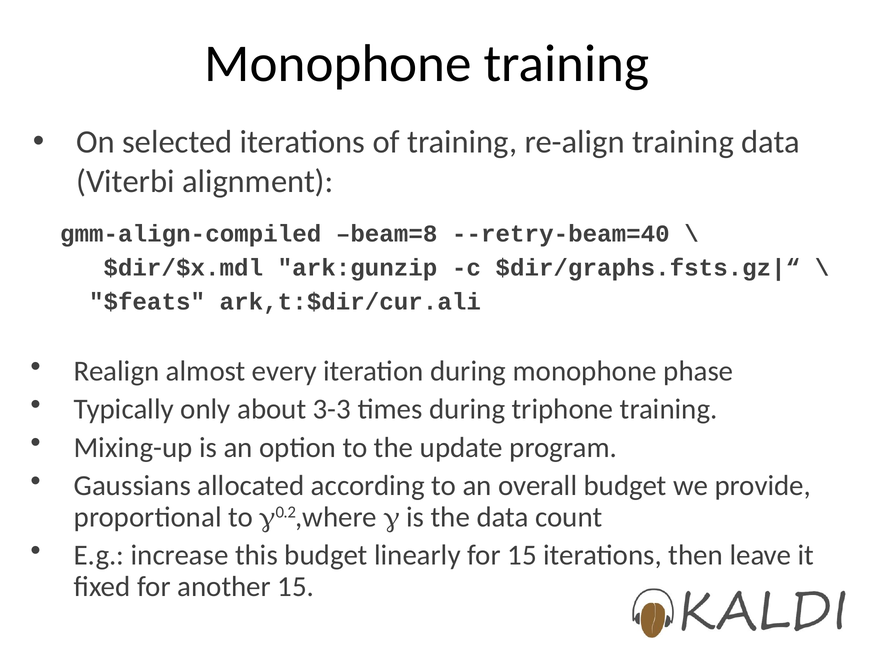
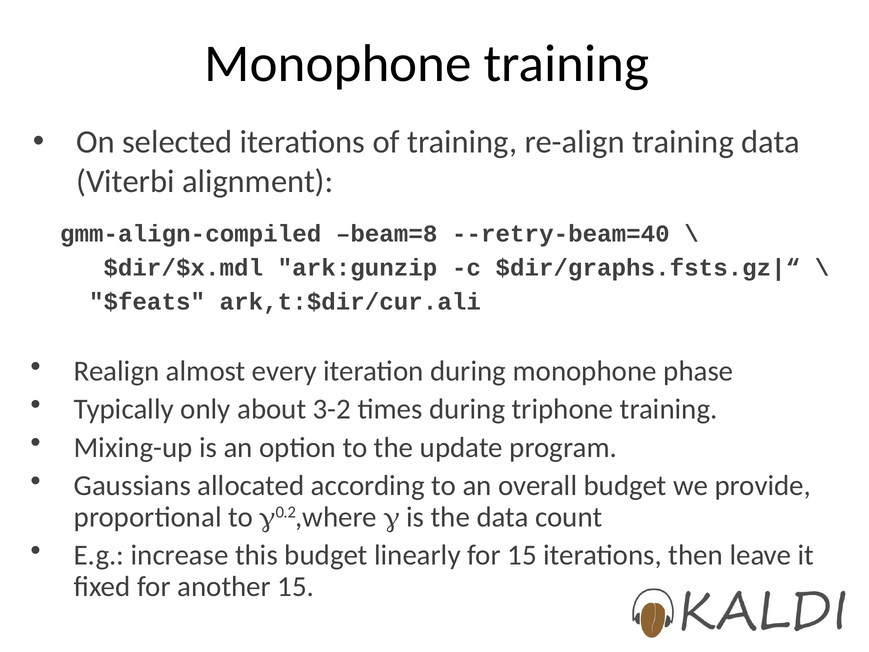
3-3: 3-3 -> 3-2 (332, 409)
